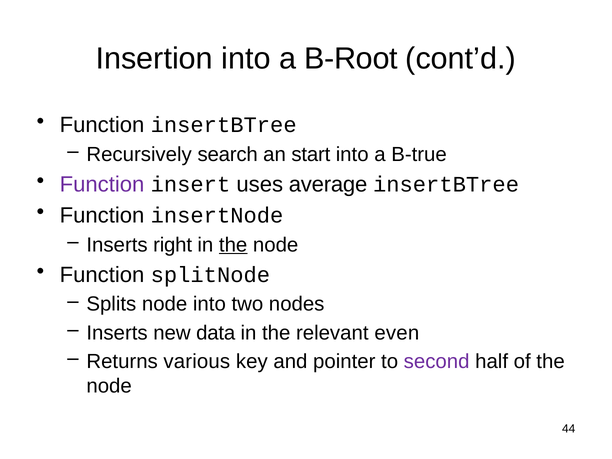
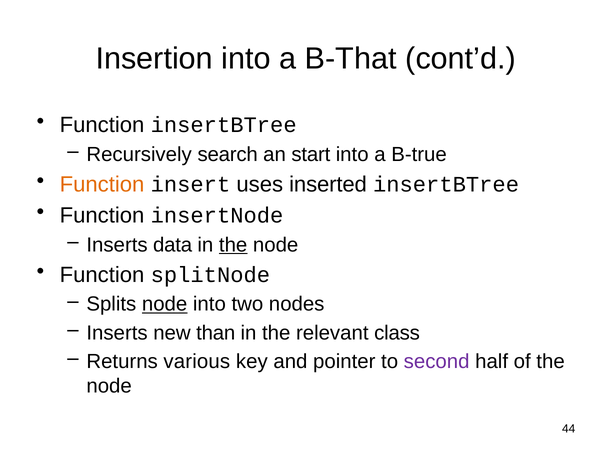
B-Root: B-Root -> B-That (351, 59)
Function colour: purple -> orange (102, 184)
average: average -> inserted (328, 184)
right: right -> data (173, 245)
node underline: none -> present (165, 304)
data: data -> than (216, 333)
even: even -> class (397, 333)
